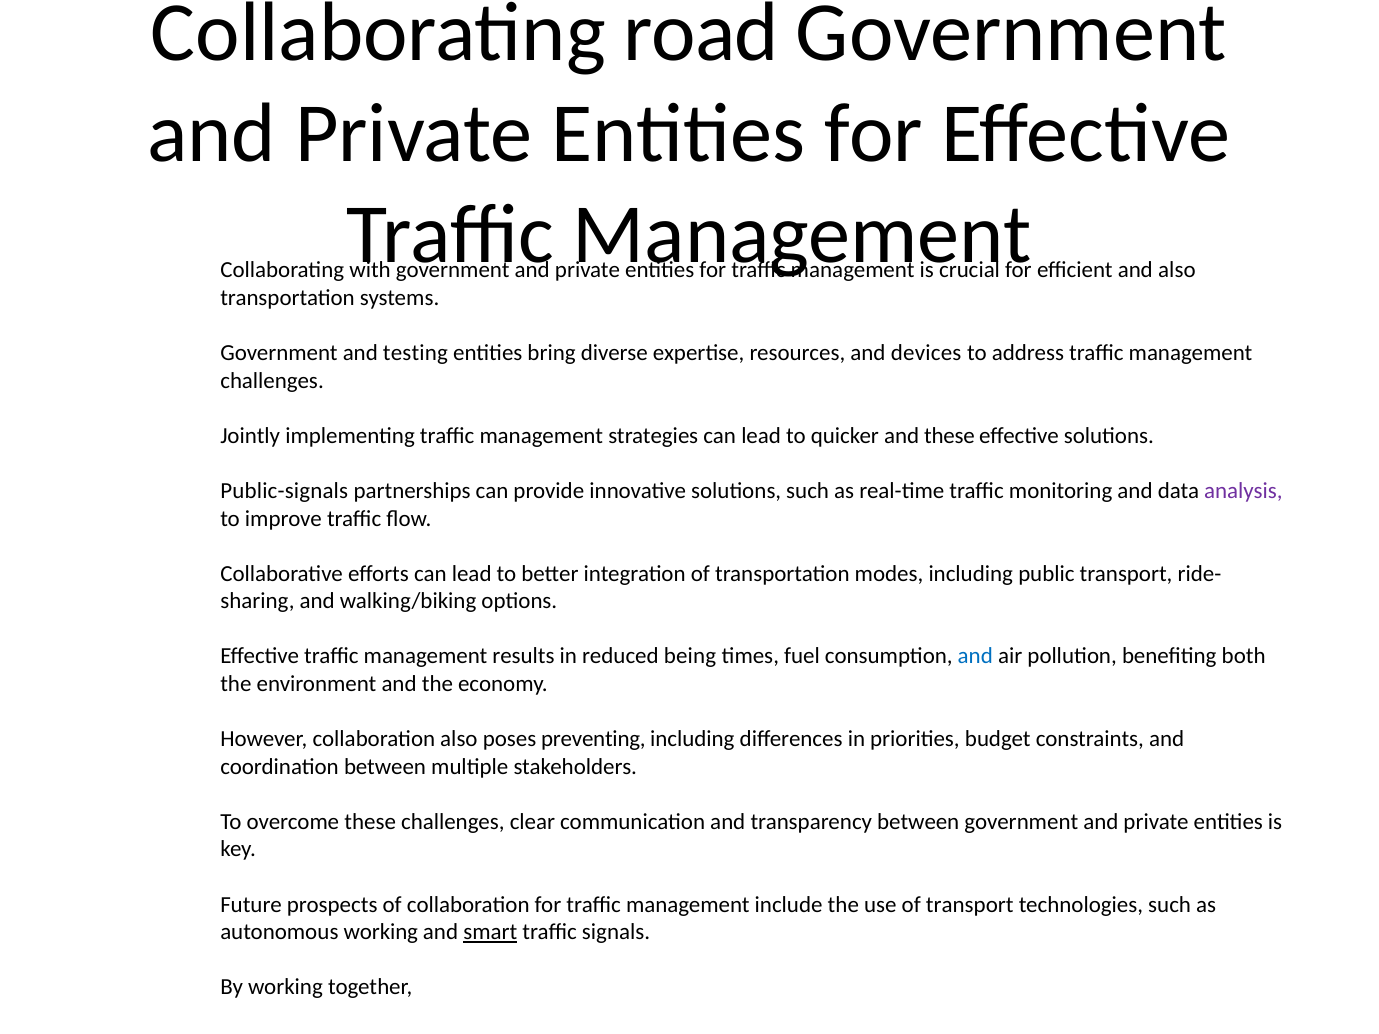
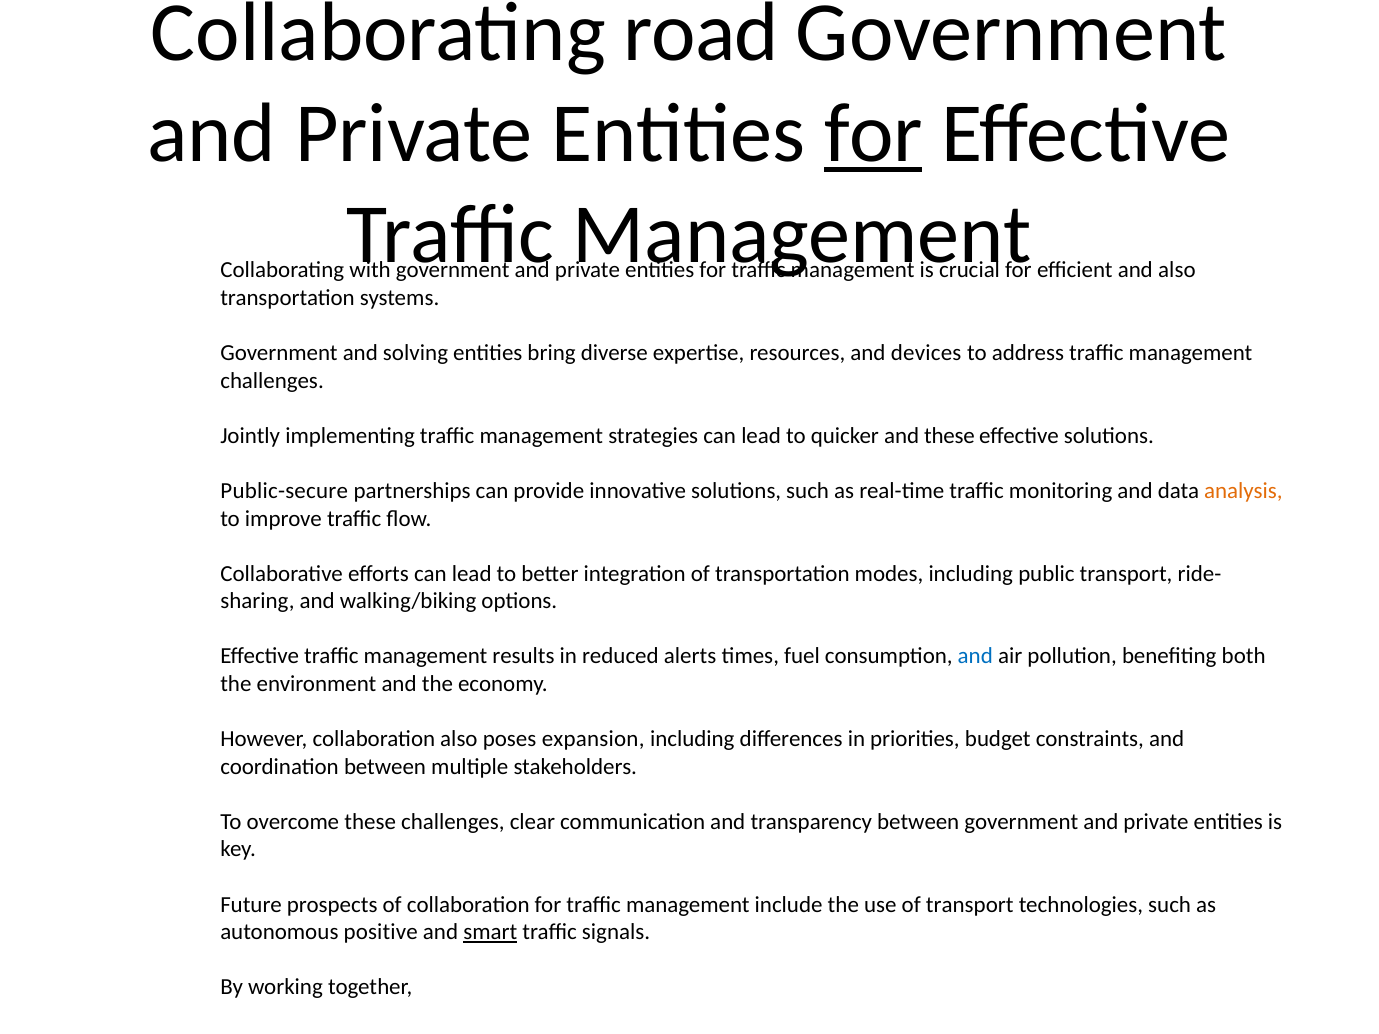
for underline: none -> present (874, 133)
testing: testing -> solving (416, 353)
Public-signals: Public-signals -> Public-secure (284, 491)
analysis colour: purple -> orange (1243, 491)
being: being -> alerts (690, 656)
preventing: preventing -> expansion (593, 739)
autonomous working: working -> positive (381, 932)
